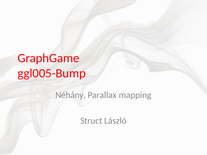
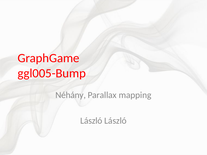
Struct: Struct -> László (91, 121)
